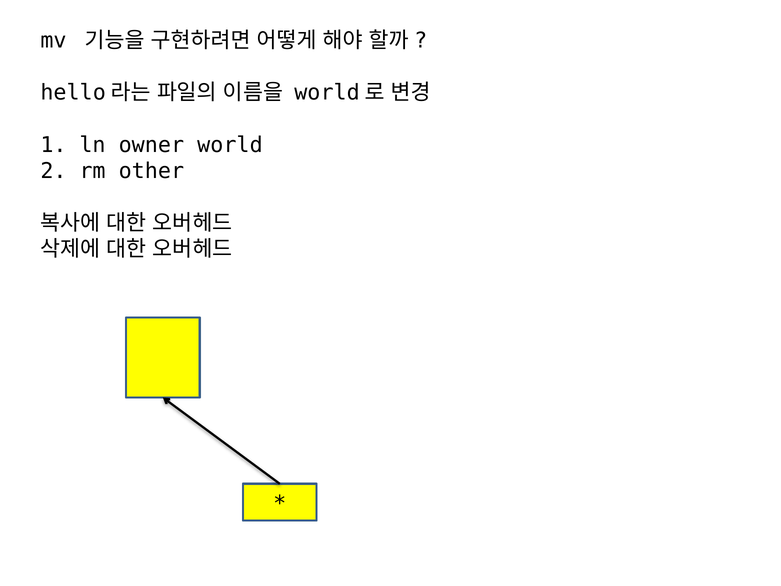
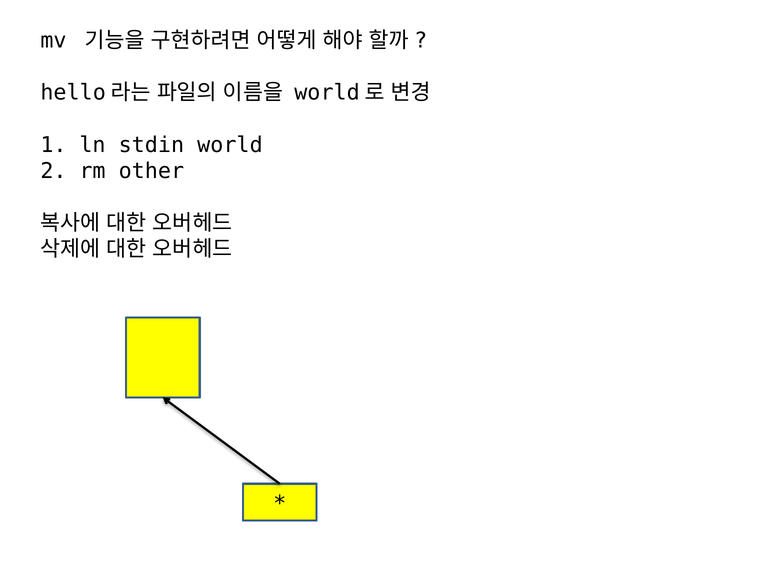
owner: owner -> stdin (151, 145)
